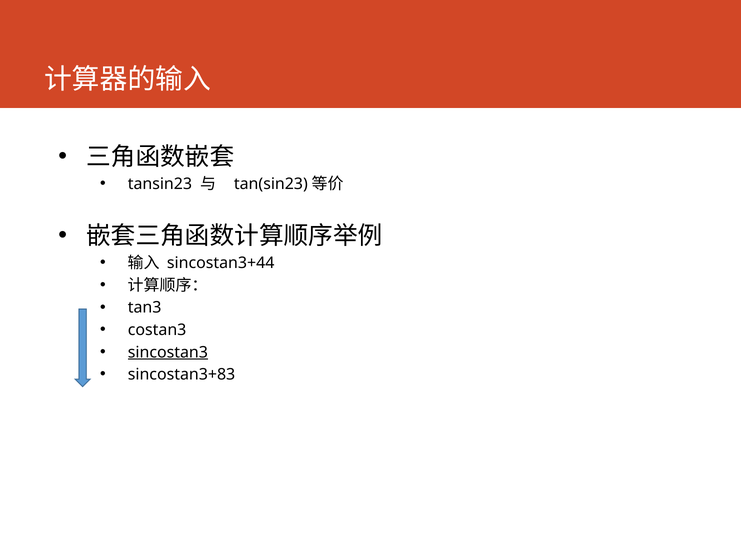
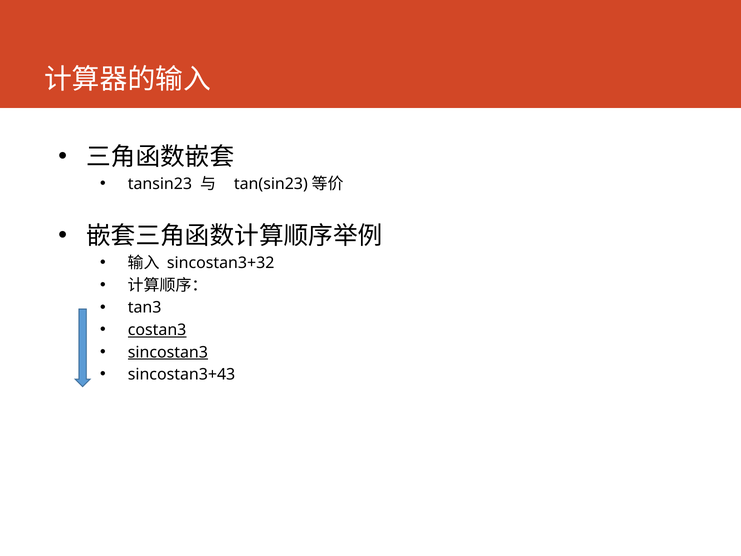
sincostan3+44: sincostan3+44 -> sincostan3+32 (221, 263)
costan3 underline: none -> present (157, 330)
sincostan3+83: sincostan3+83 -> sincostan3+43 (182, 374)
